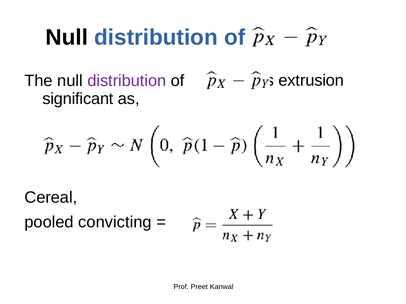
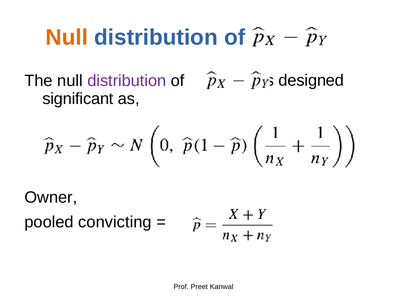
Null colour: black -> orange (67, 38)
extrusion: extrusion -> designed (311, 81)
Cereal: Cereal -> Owner (51, 198)
